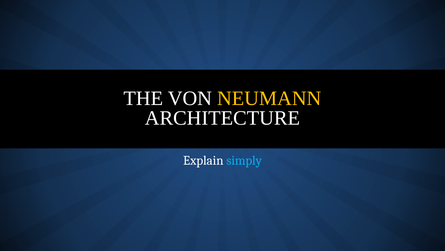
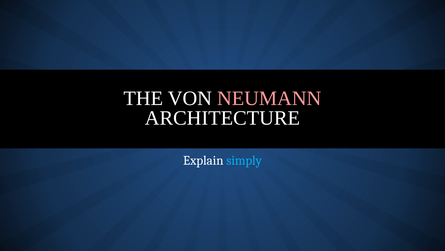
NEUMANN colour: yellow -> pink (269, 98)
